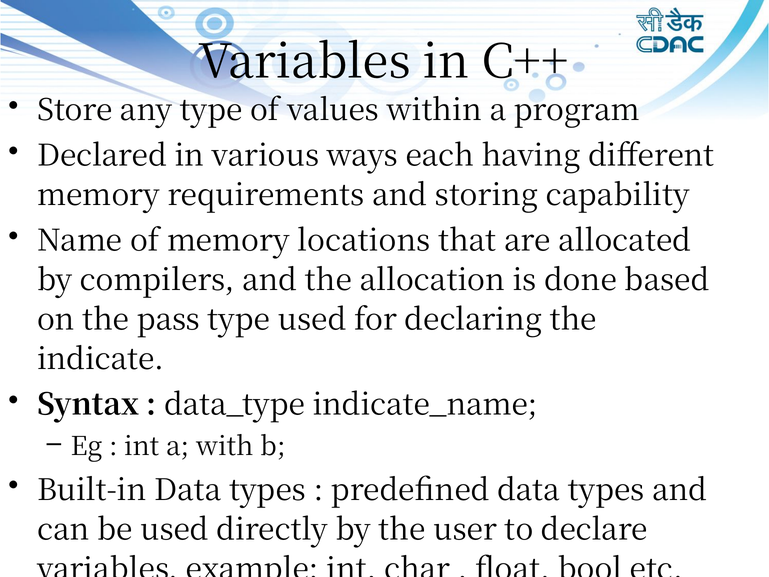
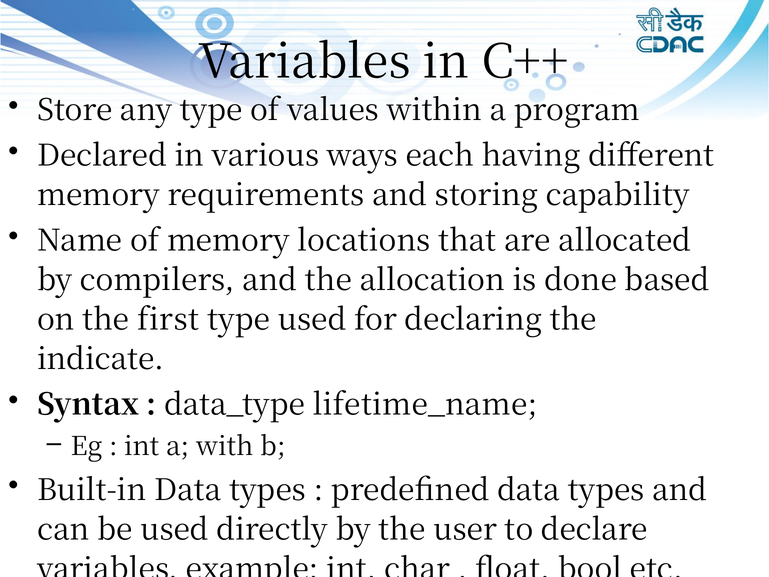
pass: pass -> first (168, 320)
indicate_name: indicate_name -> lifetime_name (425, 405)
